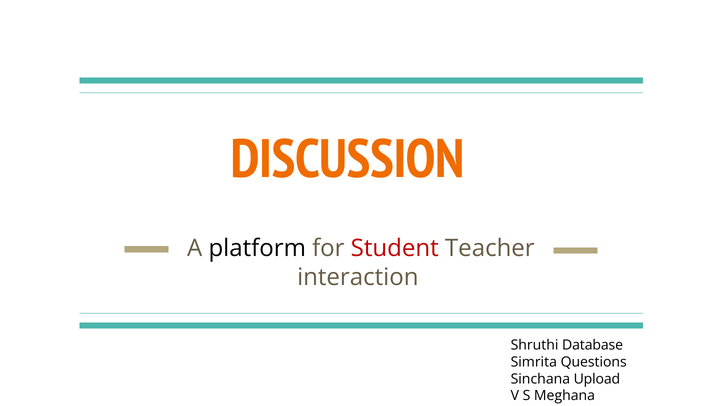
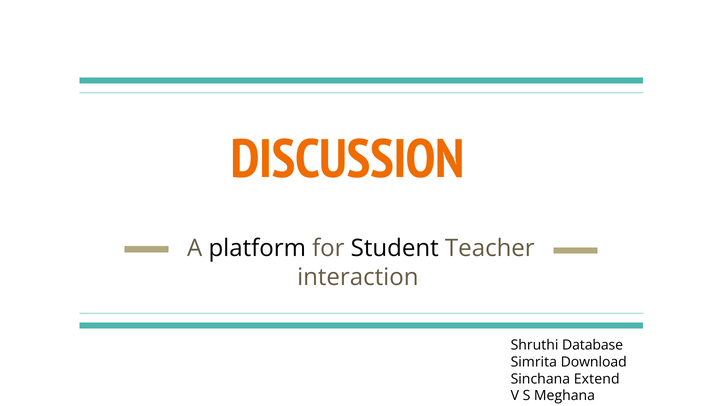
Student colour: red -> black (395, 248)
Questions: Questions -> Download (594, 362)
Upload: Upload -> Extend (597, 379)
